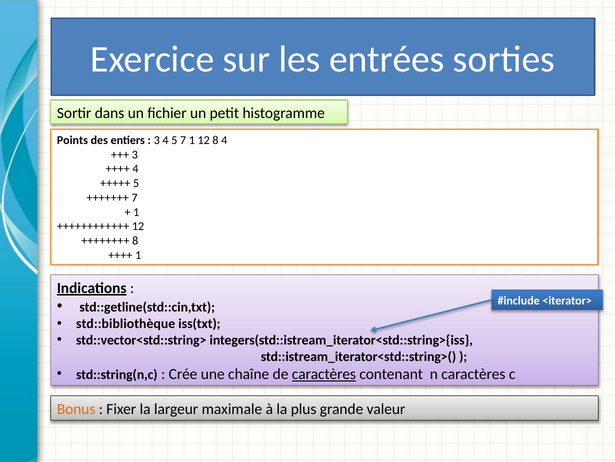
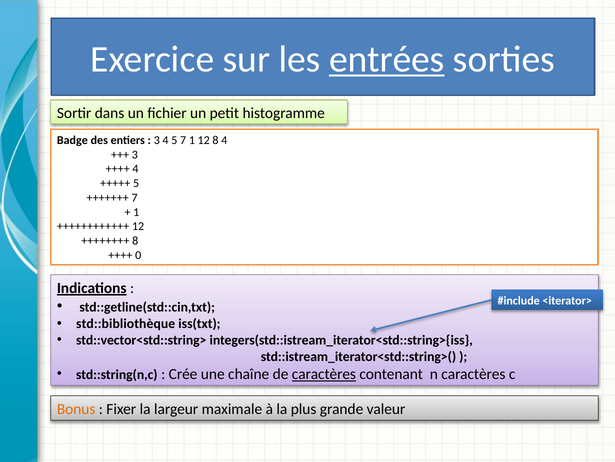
entrées underline: none -> present (387, 59)
Points: Points -> Badge (72, 140)
1: 1 -> 0 (138, 255)
